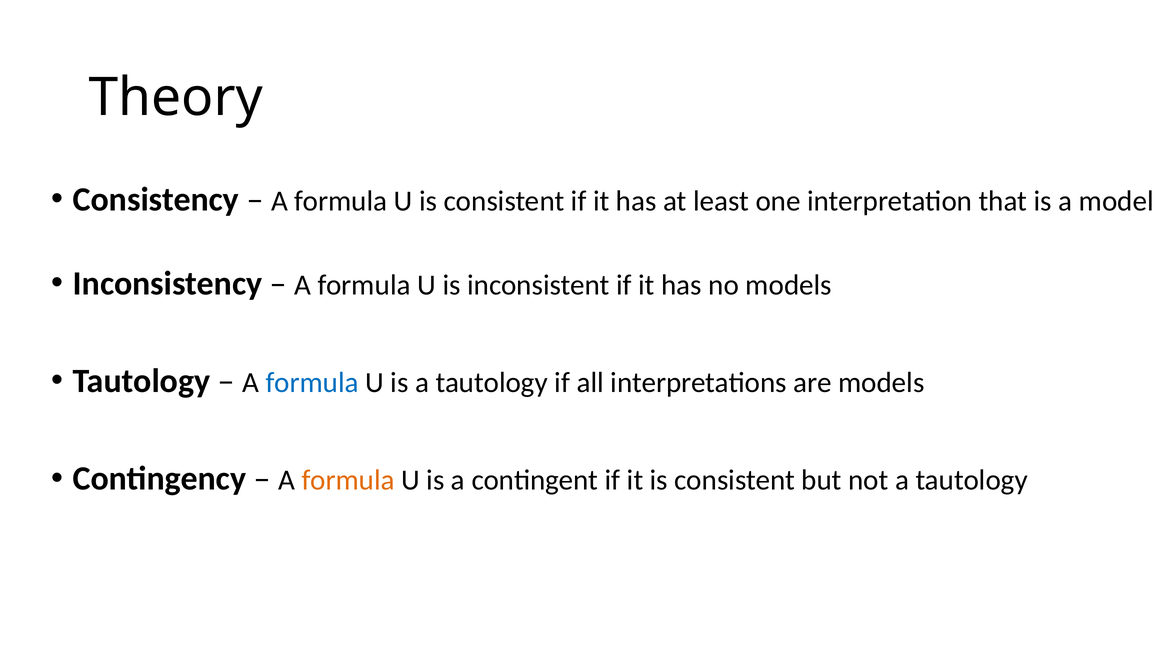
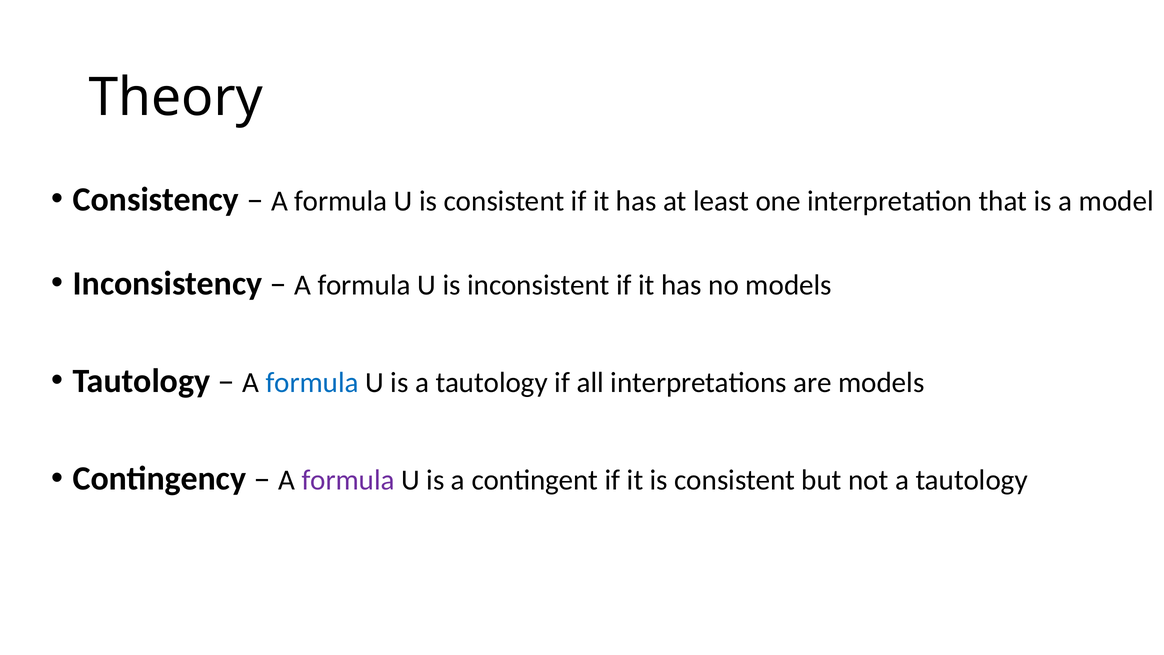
formula colour: orange -> purple (348, 480)
